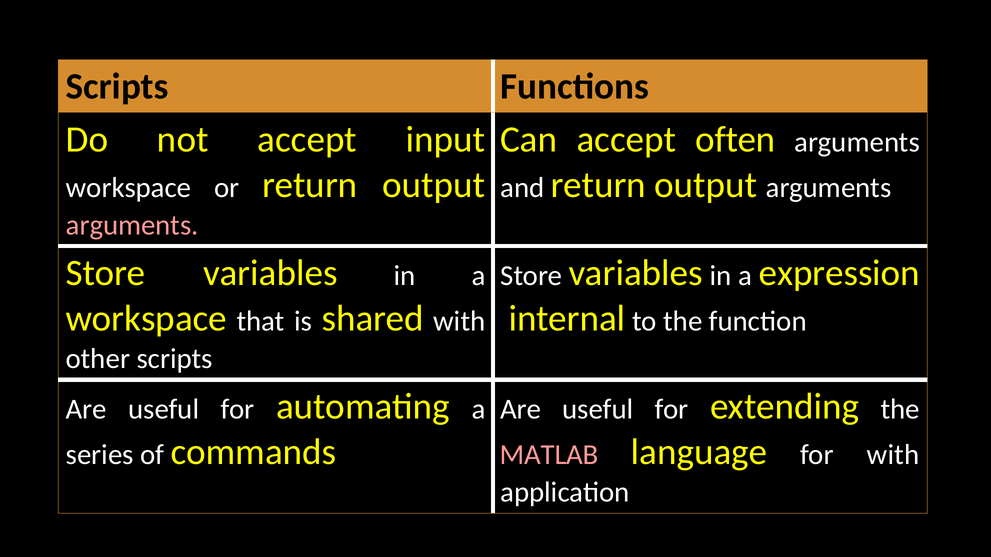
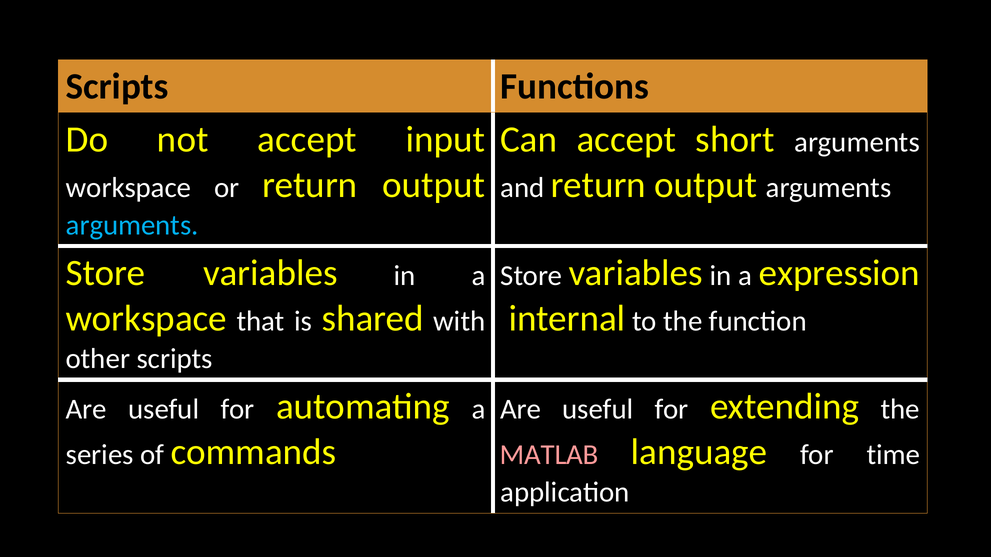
often: often -> short (735, 139)
arguments colour: pink -> light blue (132, 225)
for with: with -> time (893, 455)
